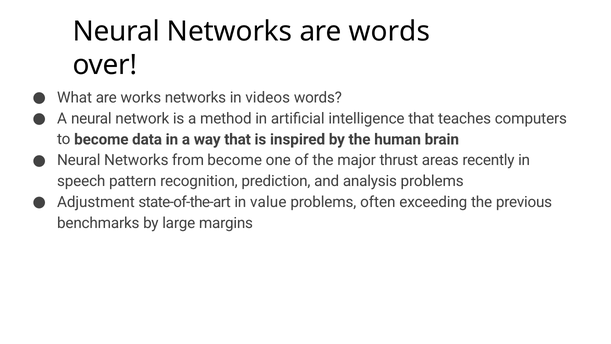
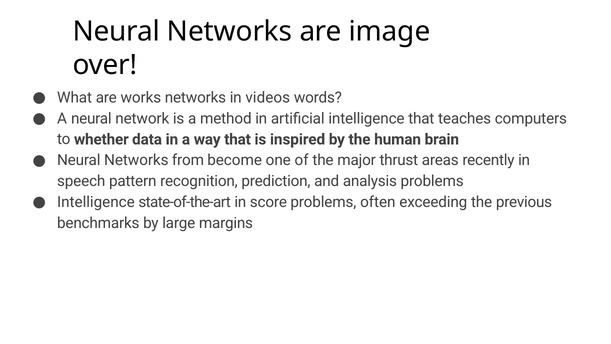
are words: words -> image (390, 32)
to become: become -> whether (101, 139)
Adjustment: Adjustment -> Intelligence (96, 202)
value: value -> score (268, 202)
